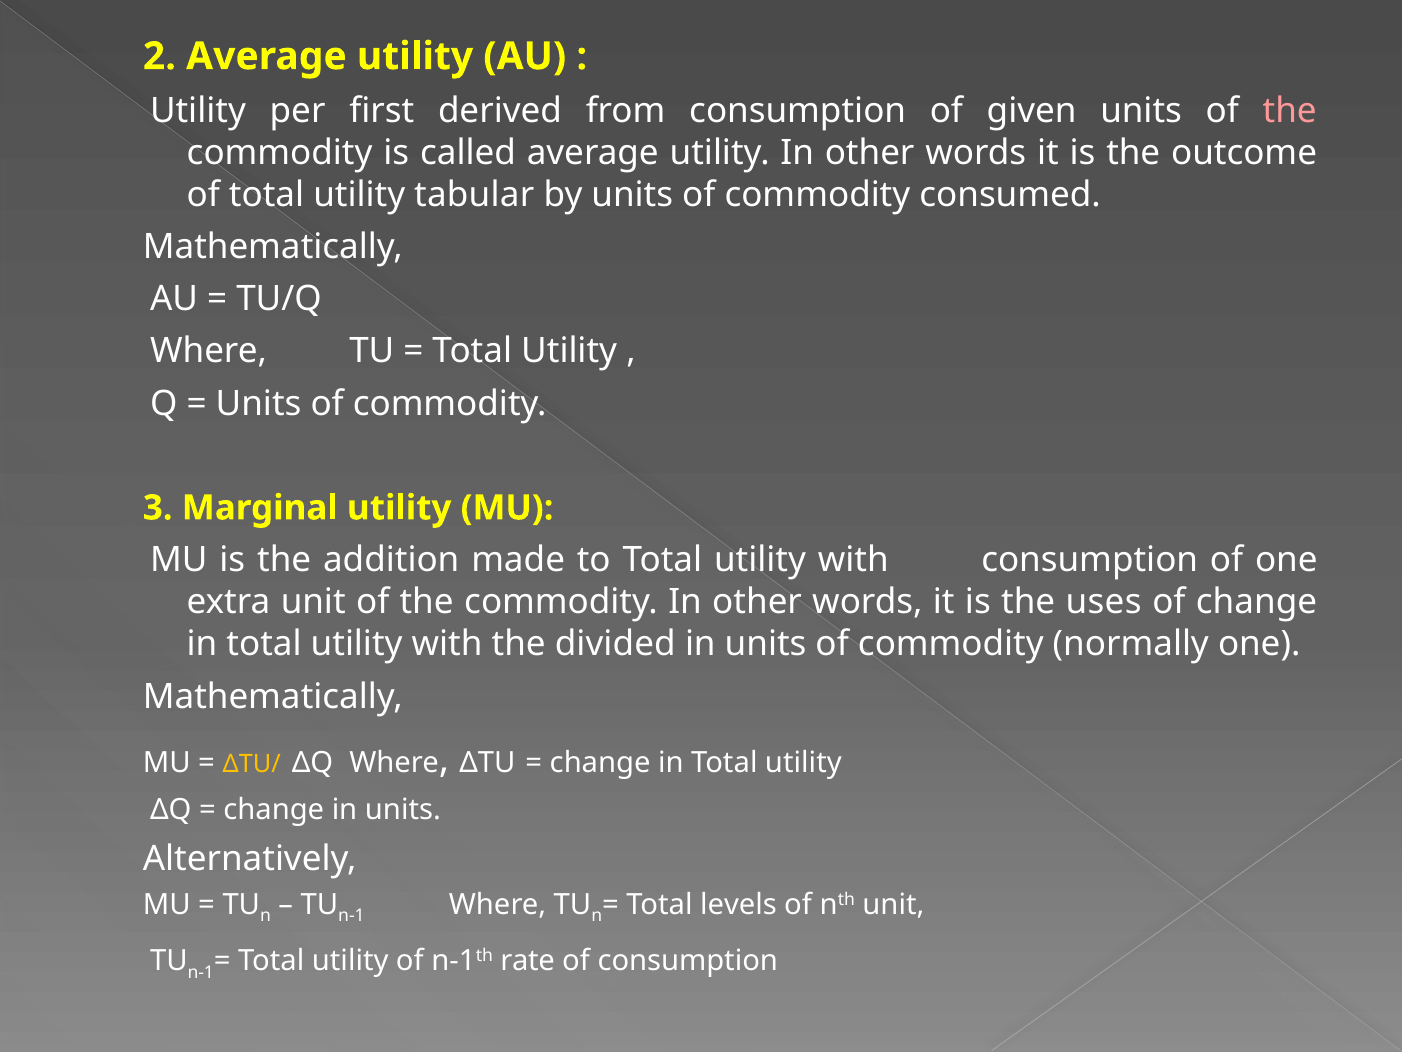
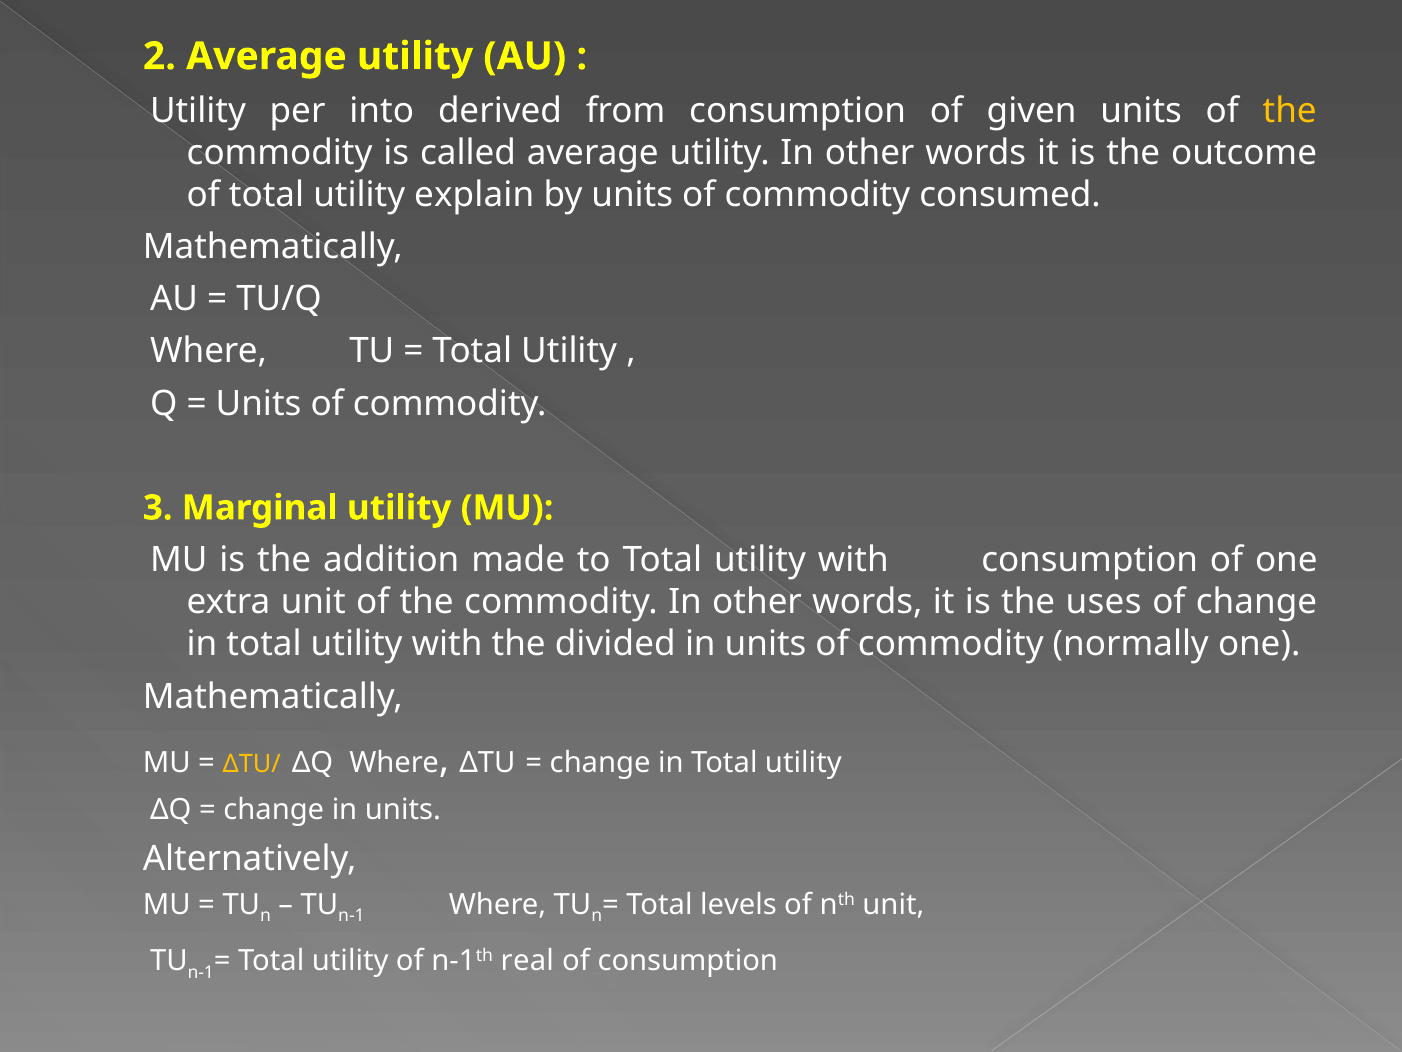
first: first -> into (382, 111)
the colour: pink -> yellow (1290, 111)
tabular: tabular -> explain (474, 195)
rate: rate -> real (527, 961)
